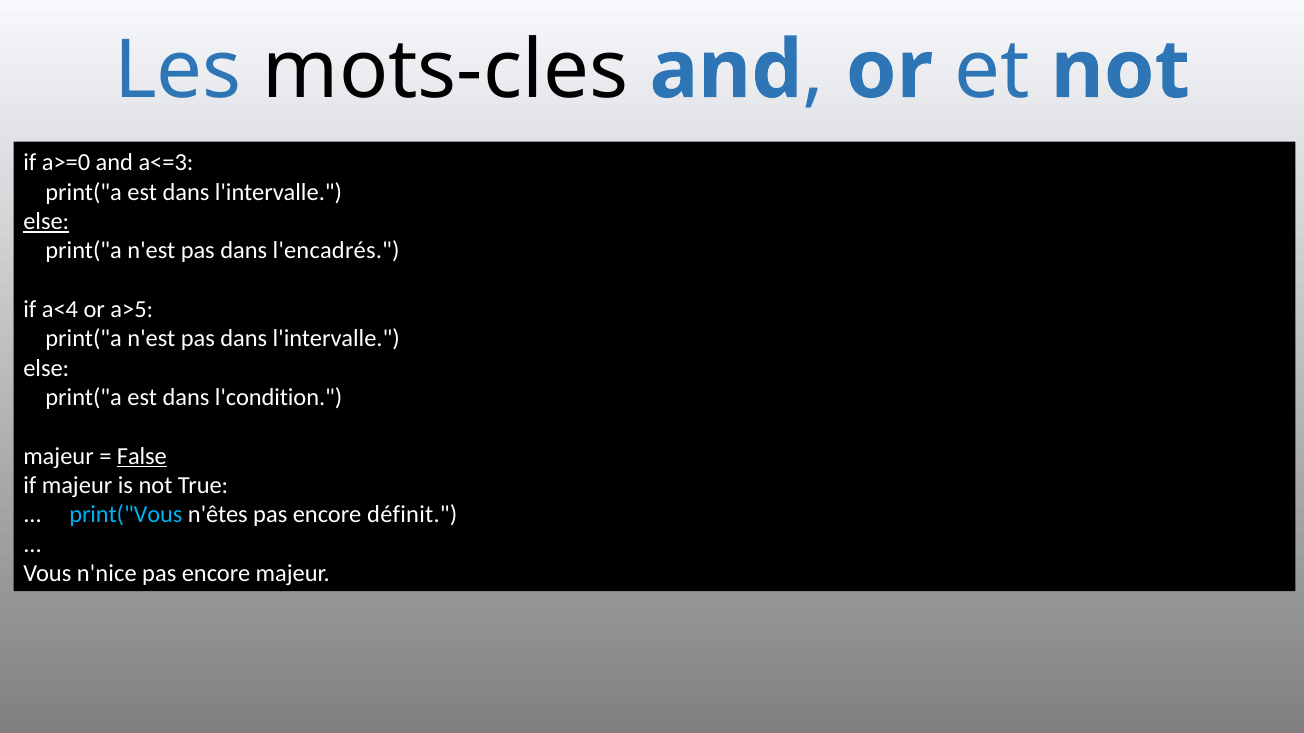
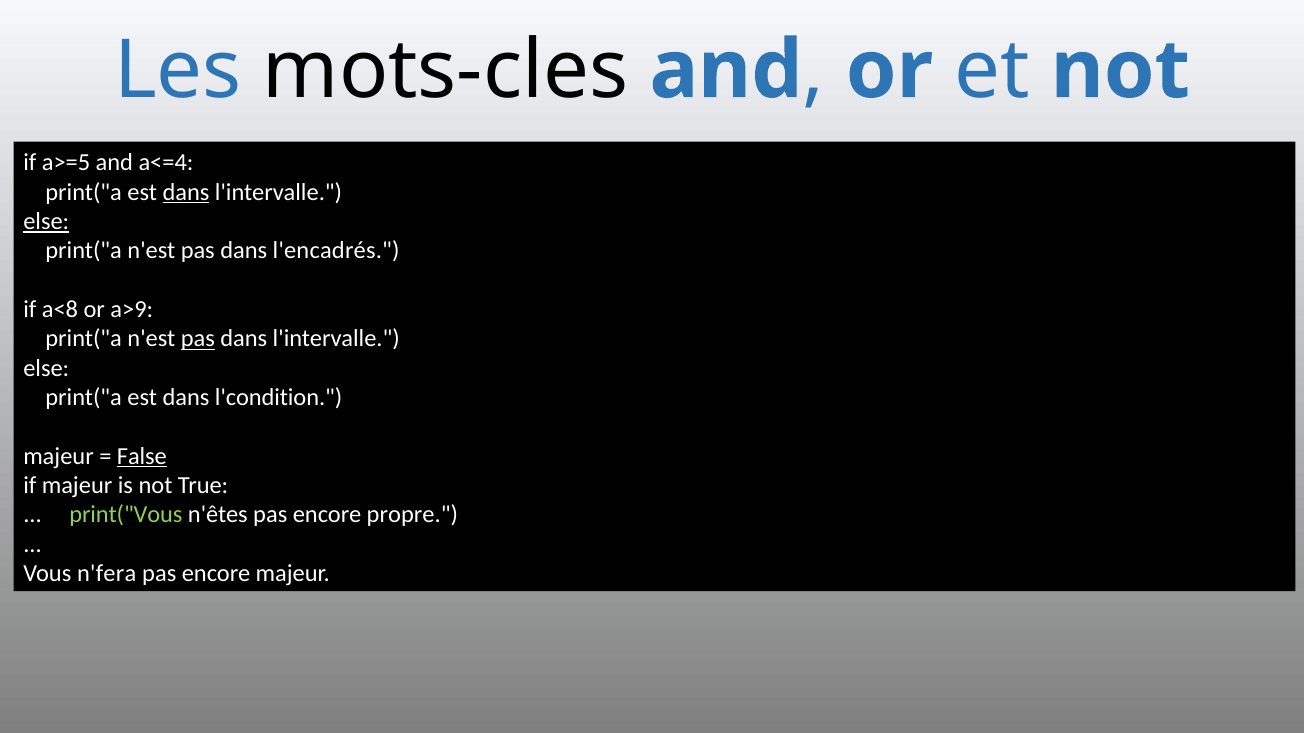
a>=0: a>=0 -> a>=5 (66, 163)
a<=3: a<=3 -> a<=4 (166, 163)
dans underline: none -> present (186, 192)
a<4: a<4 -> a<8 (60, 310)
a>5: a>5 -> a>9 (132, 310)
pas underline: none -> present (198, 339)
print("Vous colour: light blue -> light green (126, 515)
définit: définit -> propre (412, 515)
n'nice: n'nice -> n'fera (107, 574)
